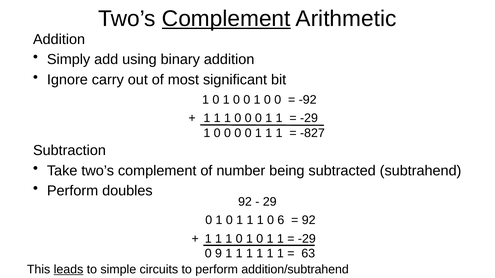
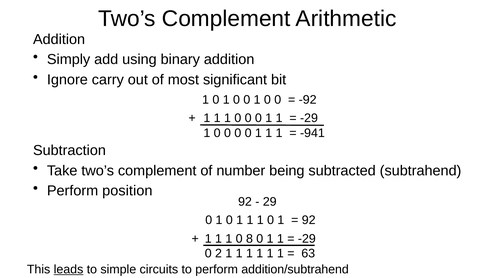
Complement underline: present -> none (226, 19)
-827: -827 -> -941 (312, 133)
doubles: doubles -> position (127, 191)
1 1 0 6: 6 -> 1 (281, 220)
1 1 0 1: 1 -> 8 (249, 239)
9: 9 -> 2 (218, 254)
